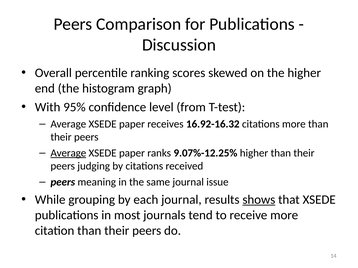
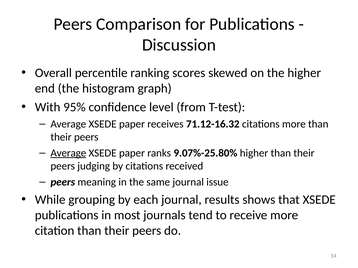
16.92-16.32: 16.92-16.32 -> 71.12-16.32 (213, 124)
9.07%-12.25%: 9.07%-12.25% -> 9.07%-25.80% (205, 153)
shows underline: present -> none (259, 200)
